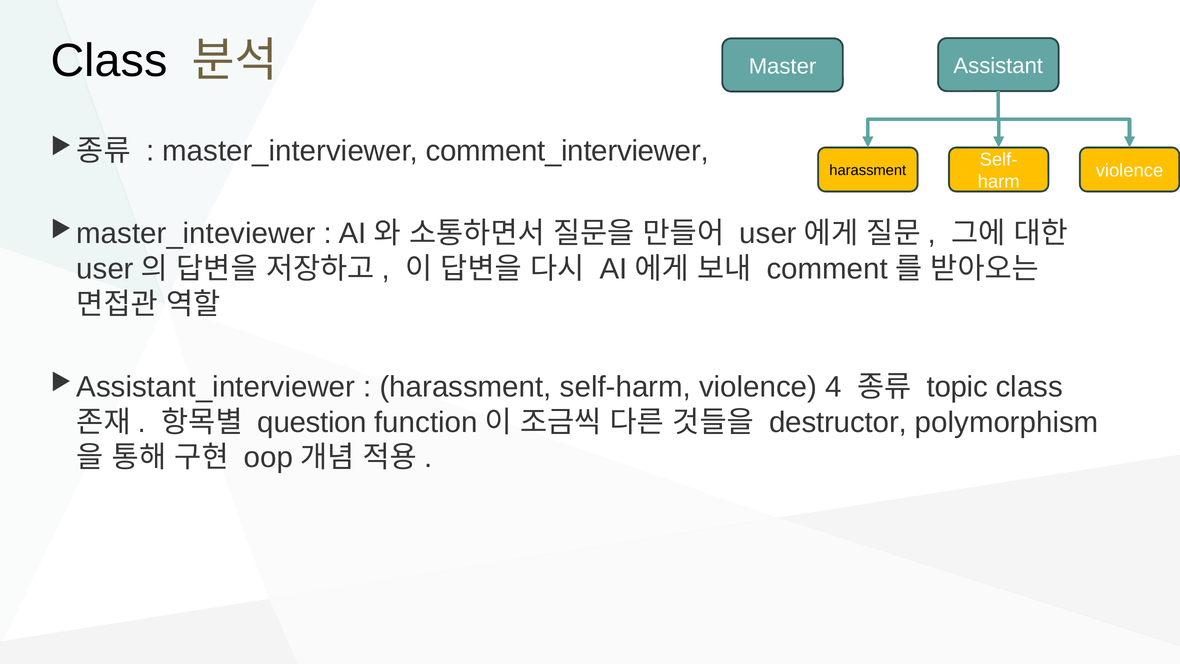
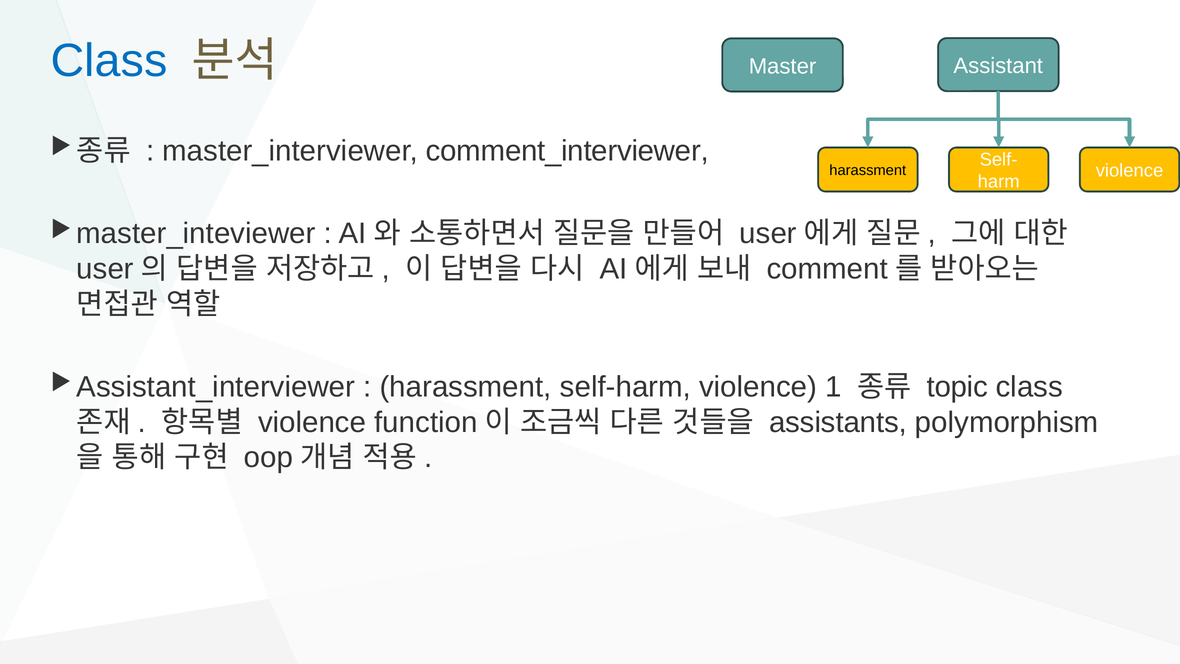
Class colour: black -> blue (109, 61)
4: 4 -> 1 (834, 387)
question: question -> violence (312, 422)
destructor: destructor -> assistants (838, 422)
